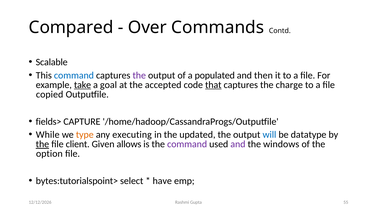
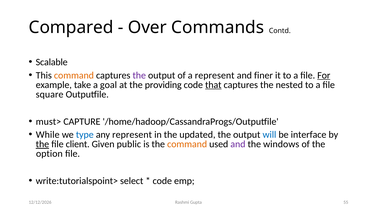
command colour: blue -> orange (74, 75)
a populated: populated -> represent (215, 75)
then: then -> finer (263, 75)
For underline: none -> present (324, 75)
take underline: present -> none (83, 85)
accepted: accepted -> providing (163, 85)
charge: charge -> nested (289, 85)
copied: copied -> square (50, 94)
fields>: fields> -> must> (48, 122)
type colour: orange -> blue (85, 135)
any executing: executing -> represent (132, 135)
datatype: datatype -> interface (309, 135)
allows: allows -> public (129, 144)
command colour: purple -> orange (187, 144)
bytes:tutorialspoint>: bytes:tutorialspoint> -> write:tutorialspoint> (77, 181)
have: have -> code (162, 181)
